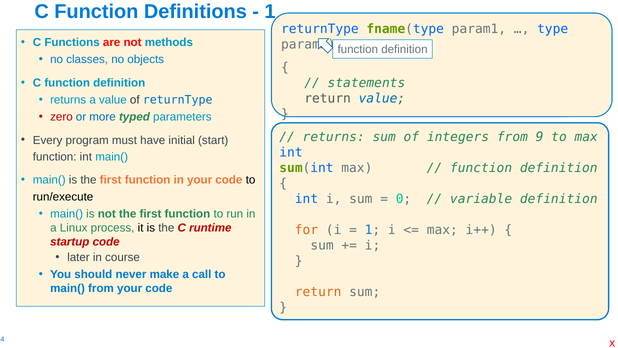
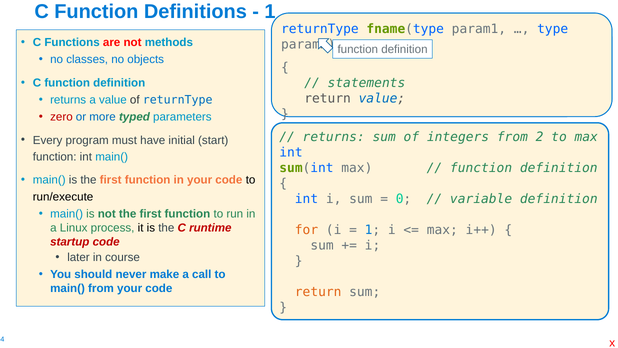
9: 9 -> 2 (540, 137)
